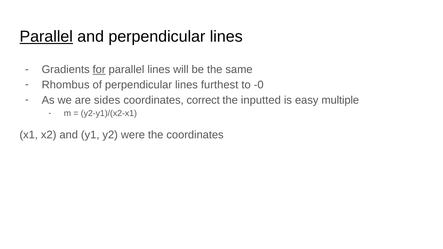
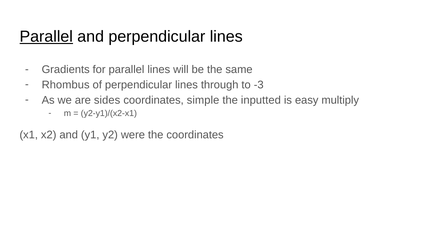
for underline: present -> none (99, 70)
furthest: furthest -> through (220, 85)
-0: -0 -> -3 (259, 85)
correct: correct -> simple (203, 100)
multiple: multiple -> multiply (340, 100)
